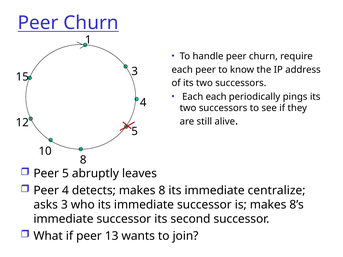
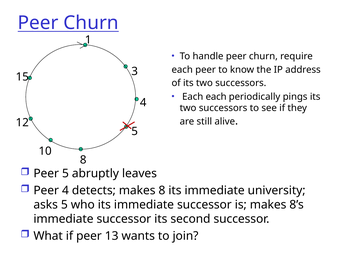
centralize: centralize -> university (277, 191)
asks 3: 3 -> 5 (64, 205)
